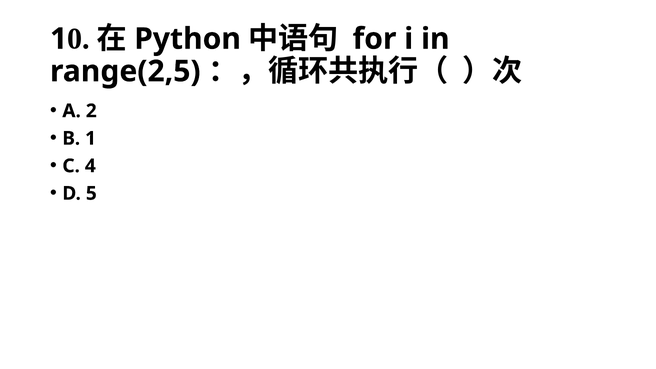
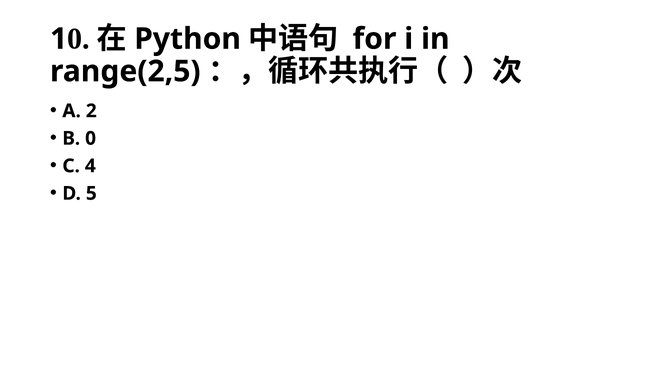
B 1: 1 -> 0 (91, 138)
